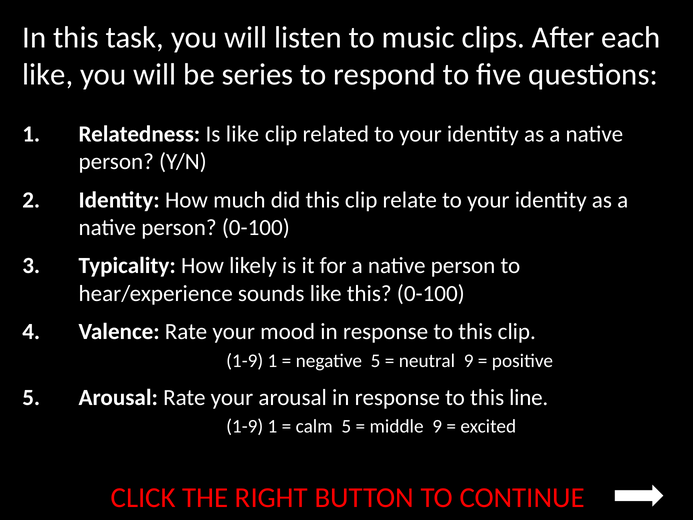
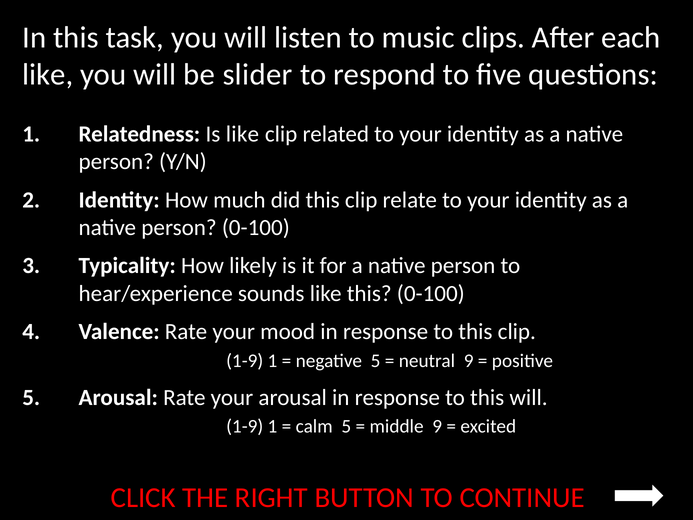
series: series -> slider (257, 74)
this line: line -> will (529, 397)
